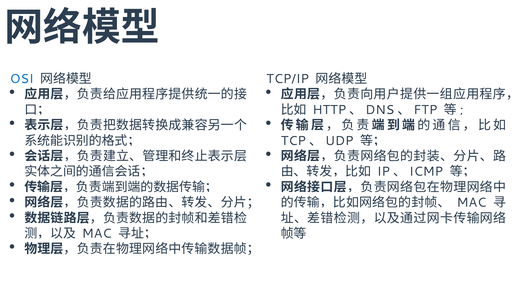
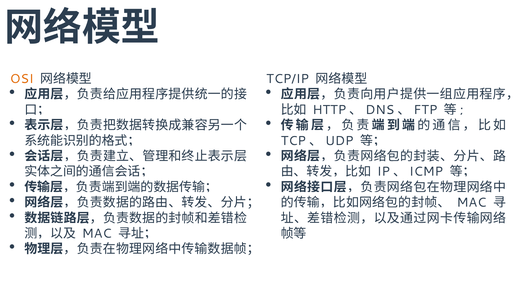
OSI colour: blue -> orange (22, 79)
